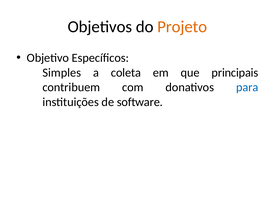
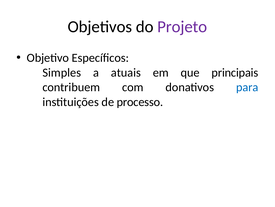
Projeto colour: orange -> purple (182, 27)
coleta: coleta -> atuais (126, 72)
software: software -> processo (140, 102)
